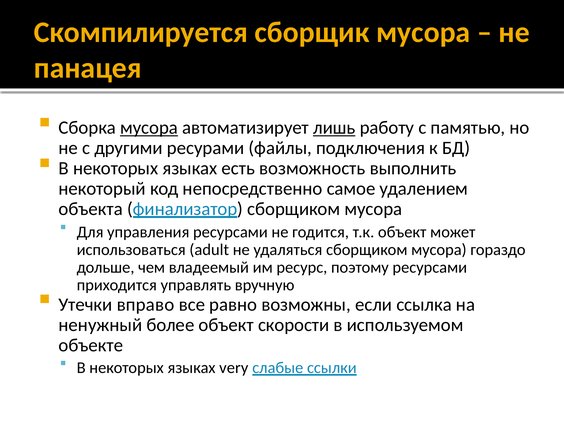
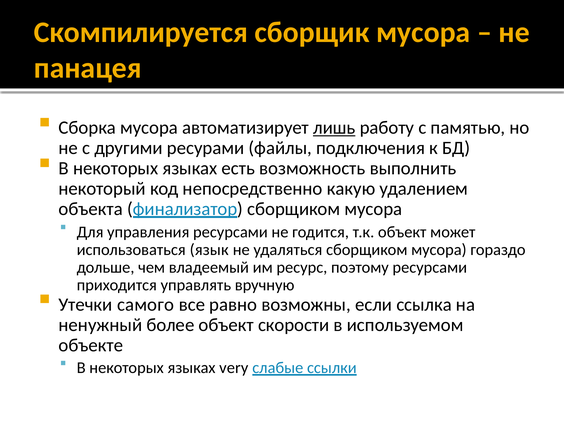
мусора underline: present -> none (149, 128)
самое: самое -> какую (351, 189)
adult: adult -> язык (209, 250)
вправо: вправо -> самого (146, 305)
